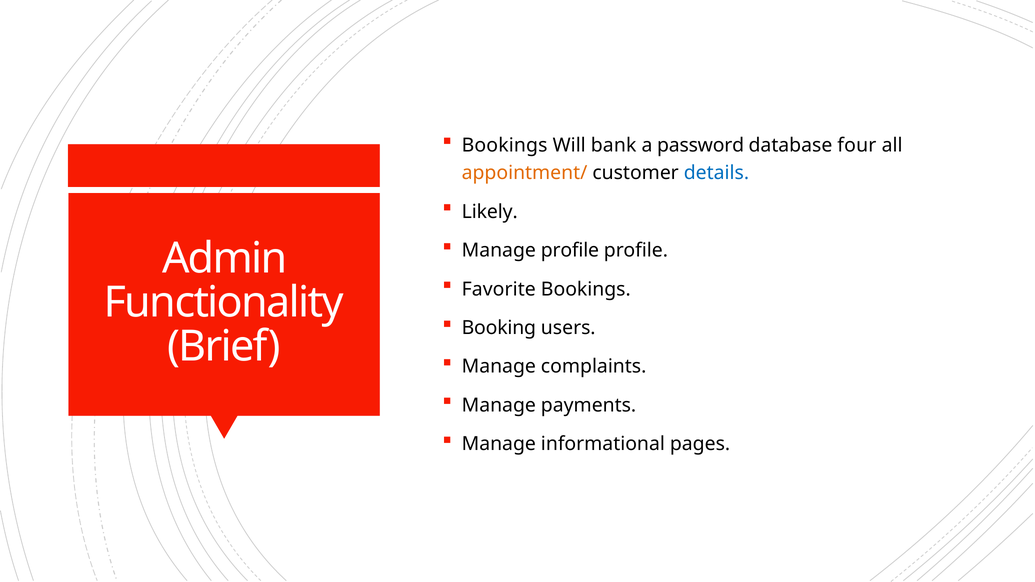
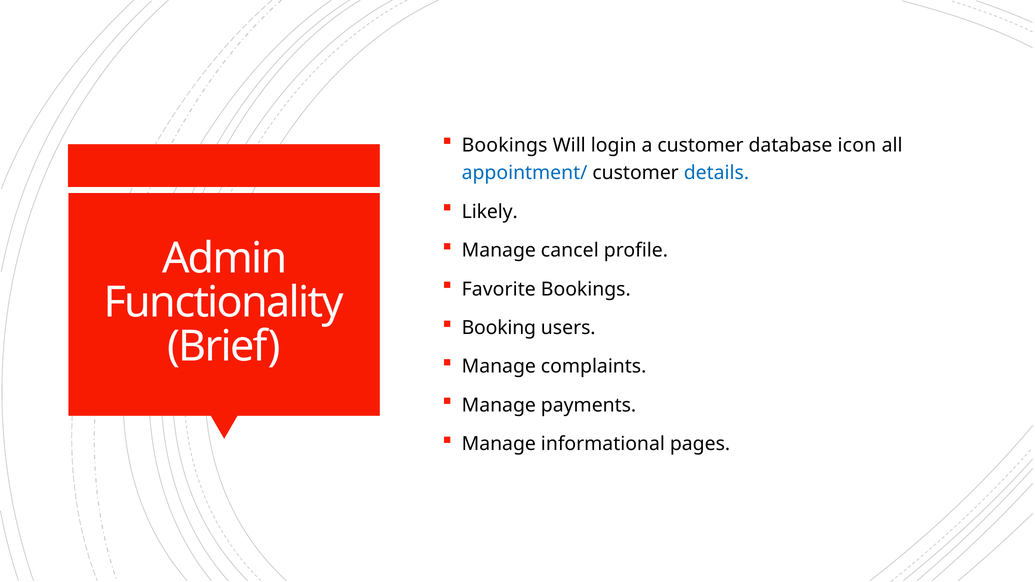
bank: bank -> login (614, 145)
a password: password -> customer (701, 145)
four: four -> icon (857, 145)
appointment/ colour: orange -> blue (525, 173)
Manage profile: profile -> cancel (570, 251)
